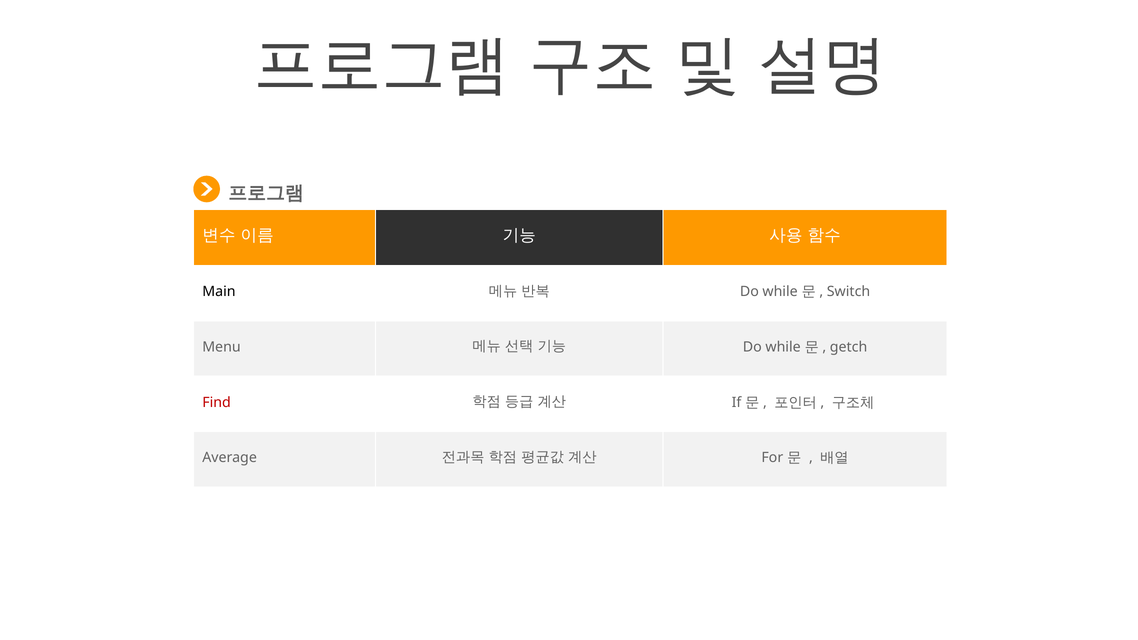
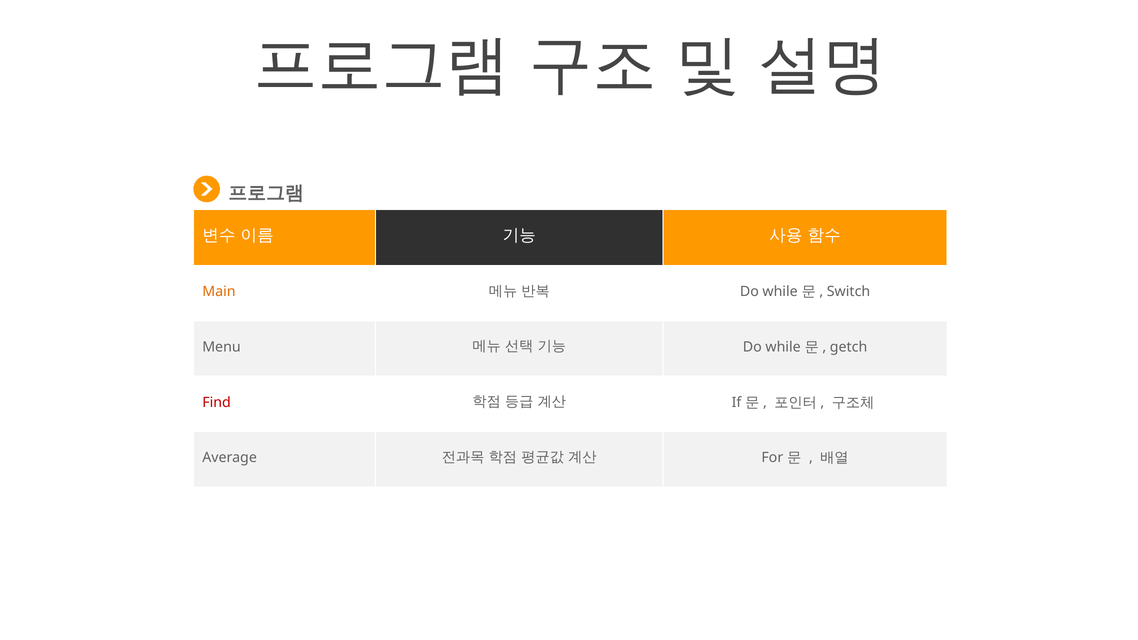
Main colour: black -> orange (219, 292)
